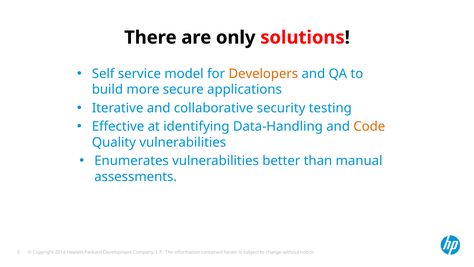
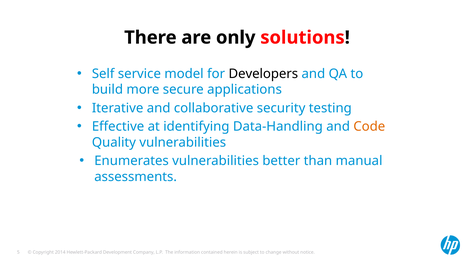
Developers colour: orange -> black (263, 74)
